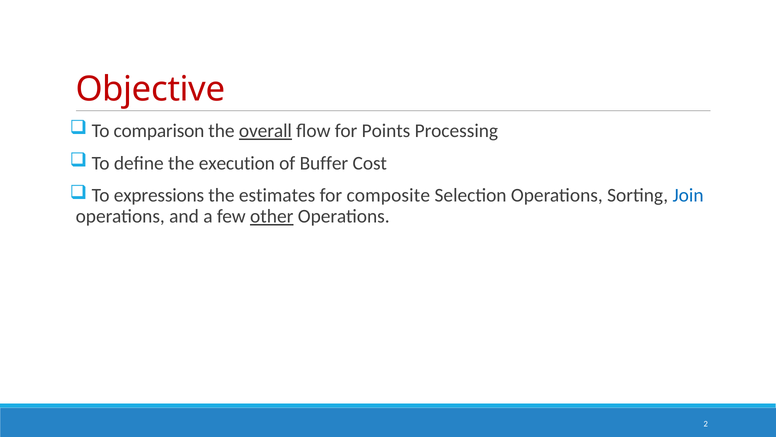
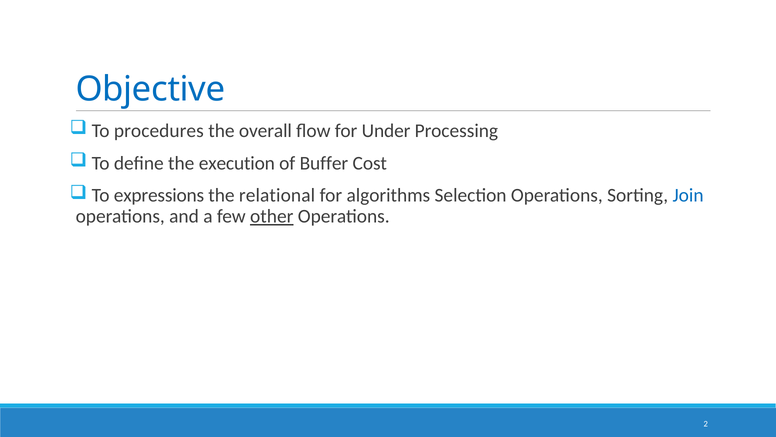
Objective colour: red -> blue (150, 89)
comparison: comparison -> procedures (159, 131)
overall underline: present -> none (265, 131)
Points: Points -> Under (386, 131)
estimates: estimates -> relational (277, 195)
composite: composite -> algorithms (388, 195)
